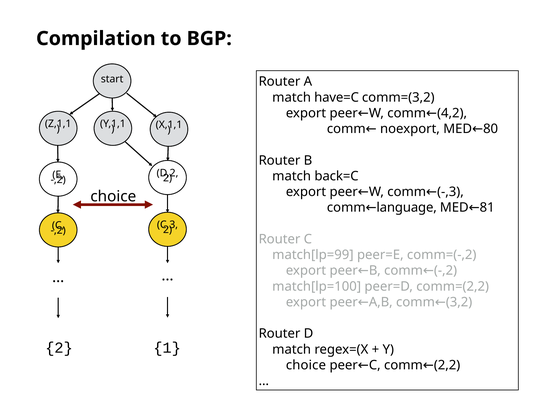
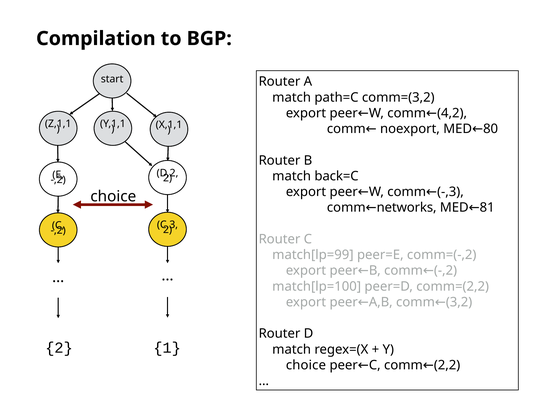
have=C: have=C -> path=C (336, 97)
language: language -> networks (407, 208)
